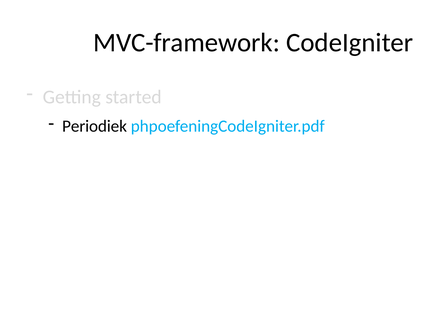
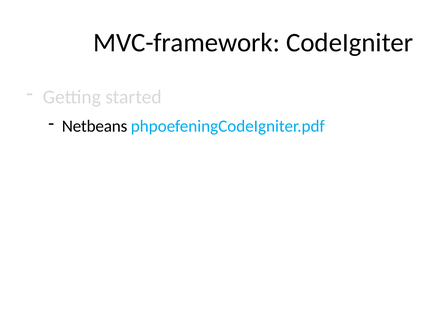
Periodiek: Periodiek -> Netbeans (95, 126)
